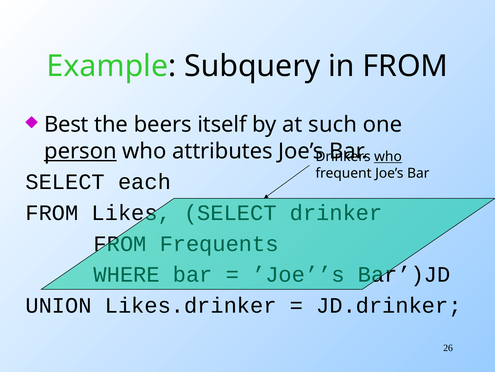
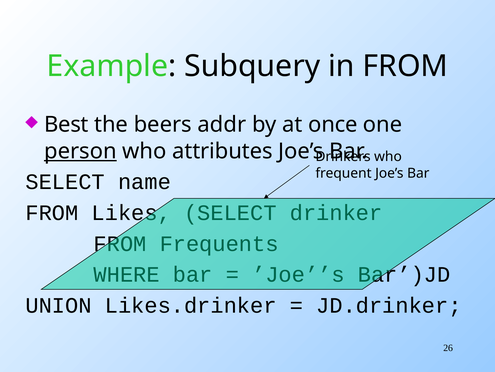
itself: itself -> addr (222, 124)
such: such -> once (333, 124)
who underline: present -> none (388, 156)
each: each -> name (144, 182)
